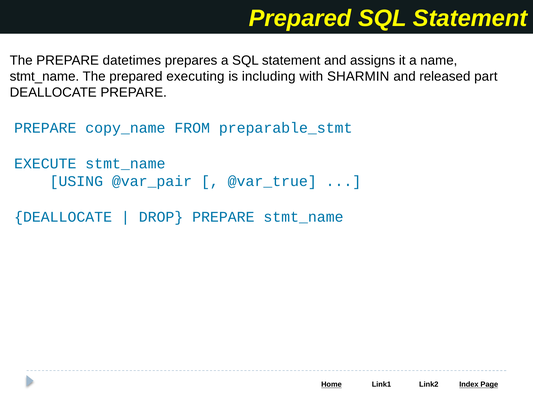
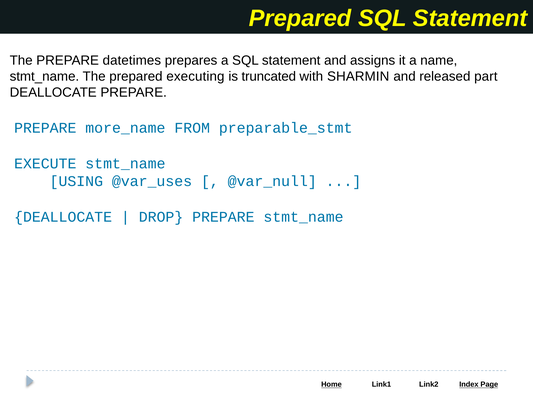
including: including -> truncated (269, 76)
copy_name: copy_name -> more_name (125, 128)
@var_pair: @var_pair -> @var_uses (152, 181)
@var_true: @var_true -> @var_null (272, 181)
